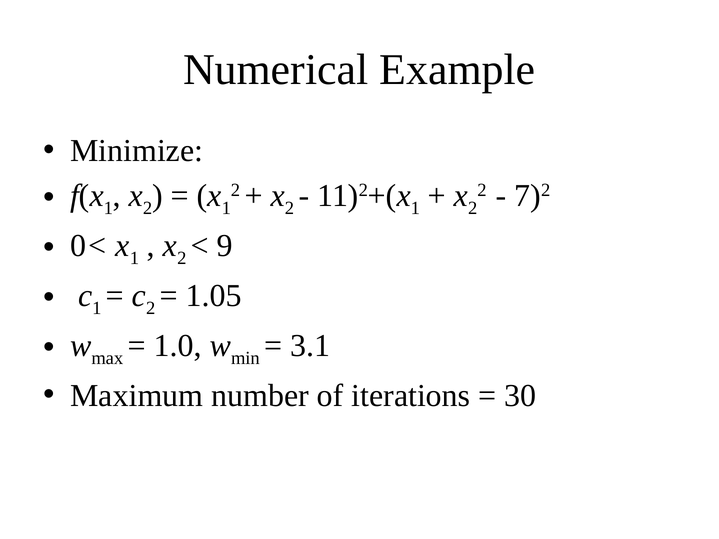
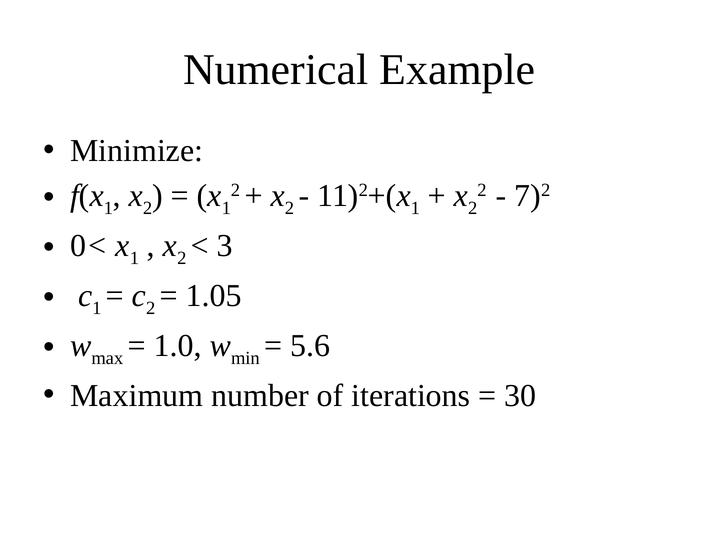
9: 9 -> 3 (225, 246)
3.1: 3.1 -> 5.6 (310, 346)
